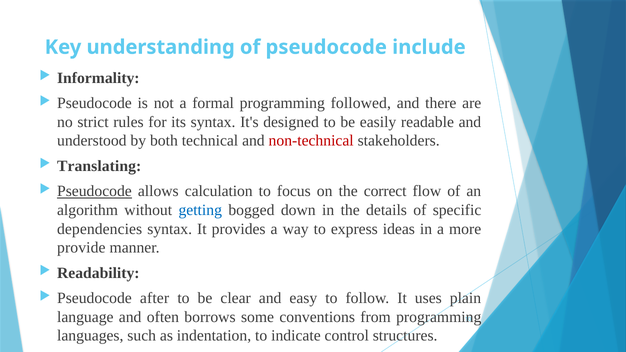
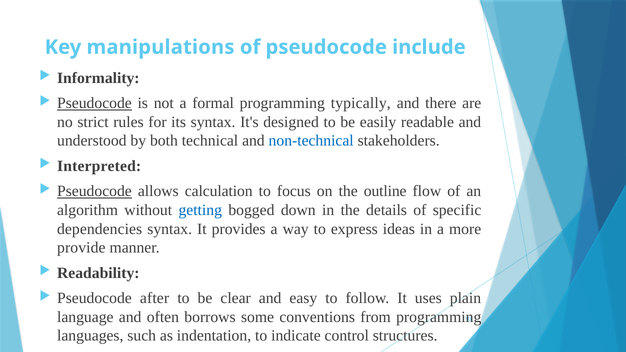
understanding: understanding -> manipulations (161, 47)
Pseudocode underline: none -> present (94, 103)
followed: followed -> typically (361, 103)
non-technical colour: red -> blue (311, 141)
Translating: Translating -> Interpreted (99, 166)
correct: correct -> outline (385, 191)
